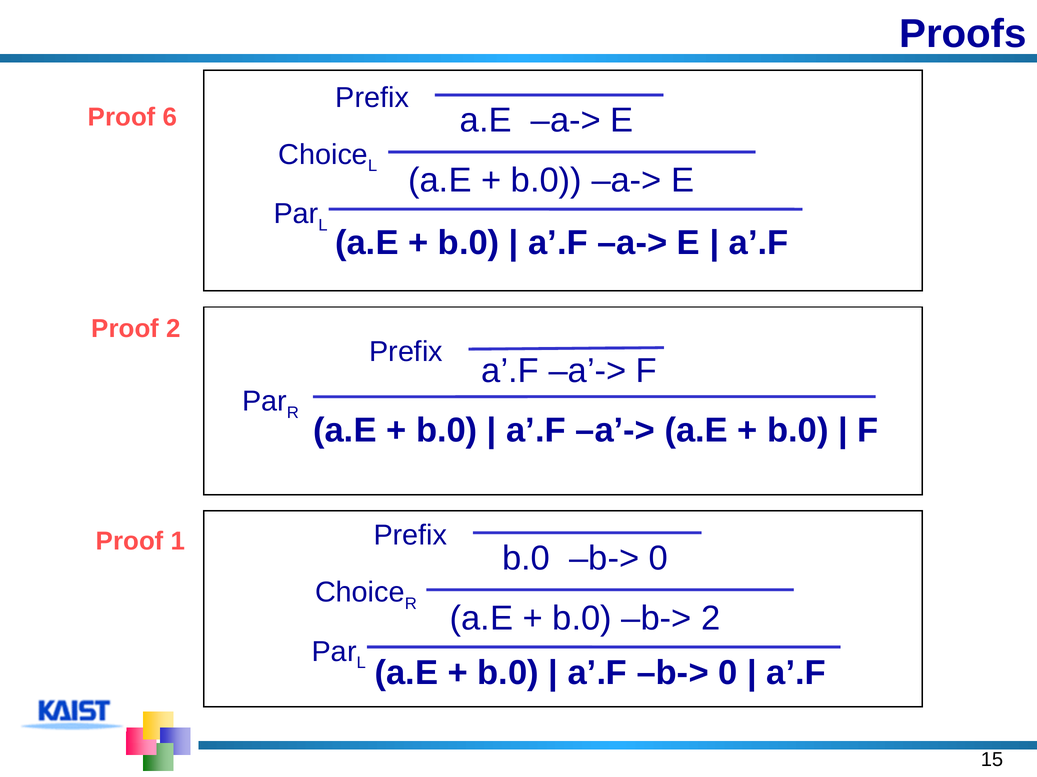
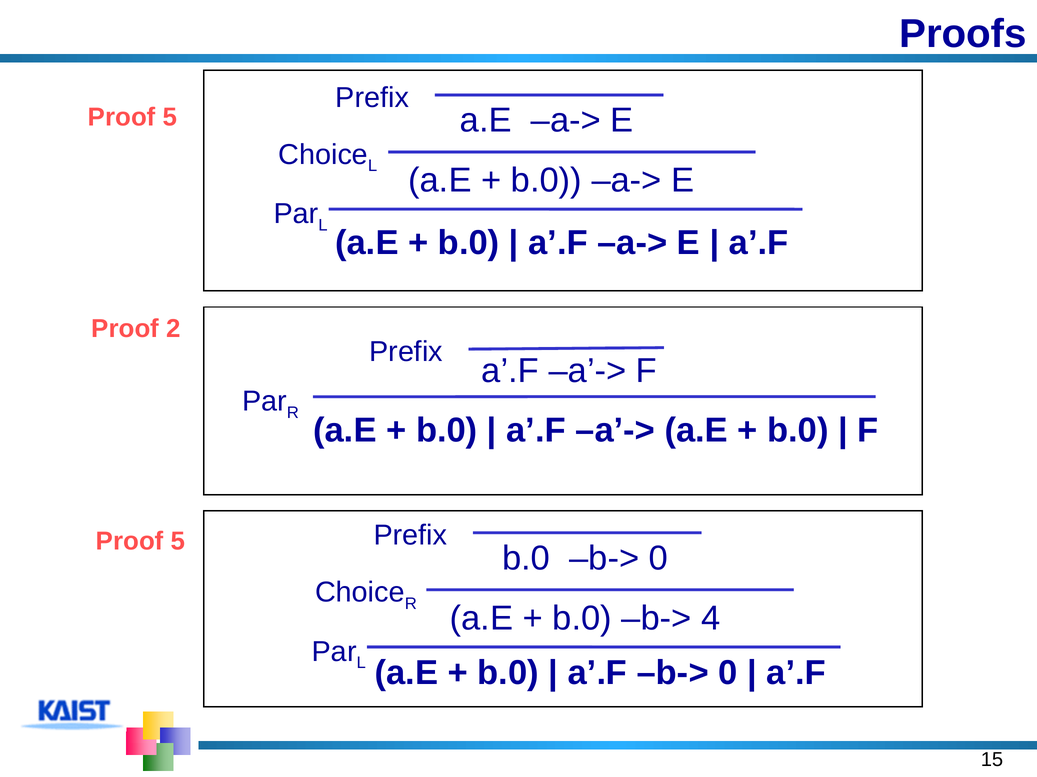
6: 6 -> 5 (170, 118)
1: 1 -> 5 (178, 542)
b-> 2: 2 -> 4 (711, 619)
